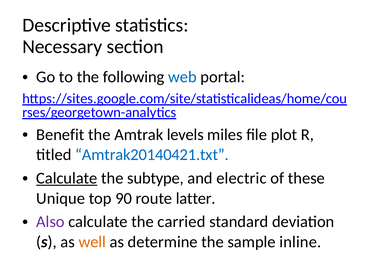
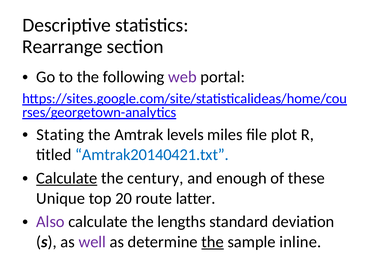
Necessary: Necessary -> Rearrange (62, 47)
web colour: blue -> purple (183, 77)
Benefit: Benefit -> Stating (60, 135)
subtype: subtype -> century (155, 178)
electric: electric -> enough (242, 178)
90: 90 -> 20 (124, 199)
carried: carried -> lengths (182, 222)
well colour: orange -> purple (92, 242)
the underline: none -> present (213, 242)
